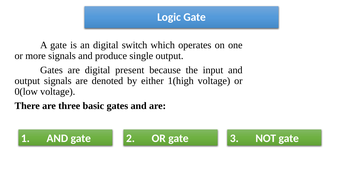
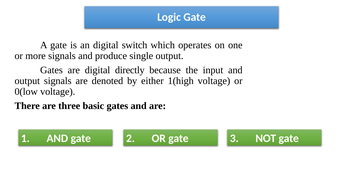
present: present -> directly (130, 70)
